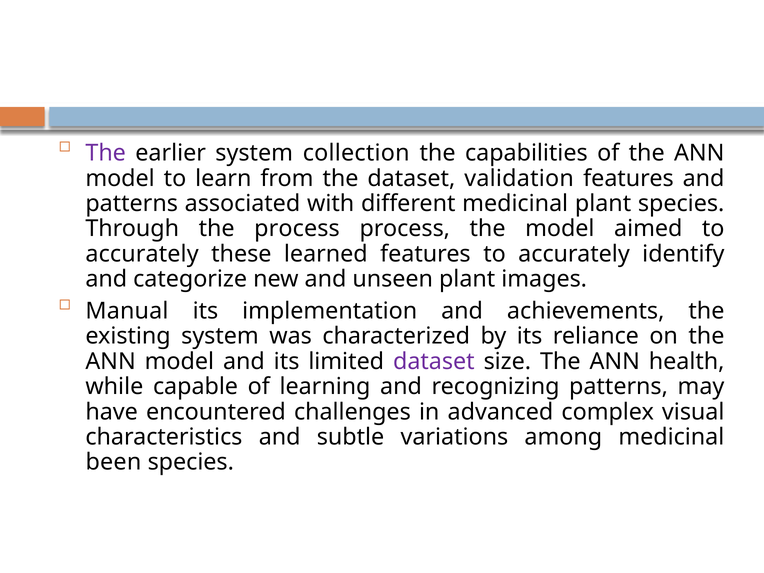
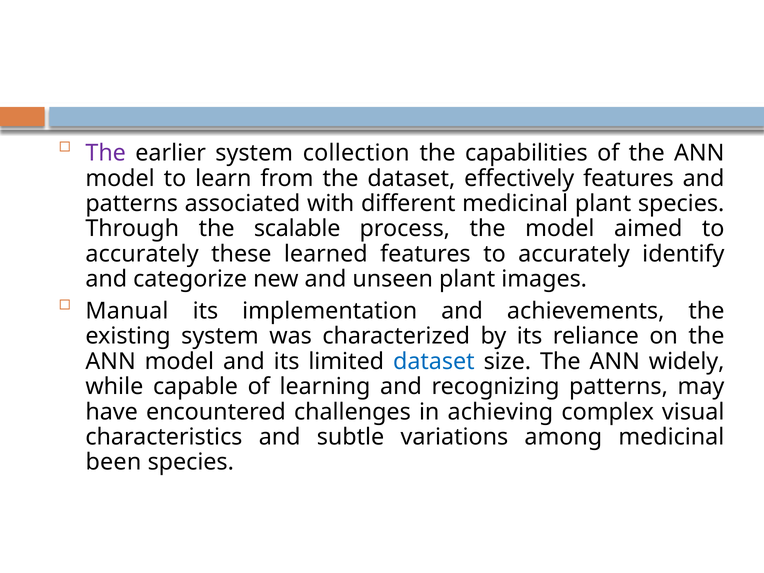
validation: validation -> effectively (519, 178)
the process: process -> scalable (297, 229)
dataset colour: purple -> blue (434, 361)
health: health -> widely (687, 361)
advanced: advanced -> achieving (500, 412)
